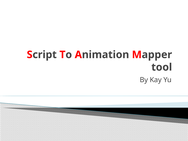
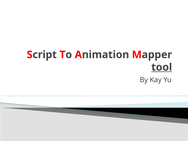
tool underline: none -> present (162, 67)
